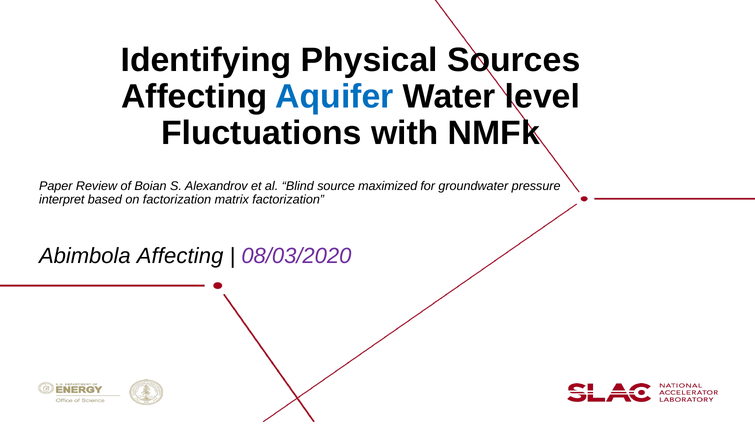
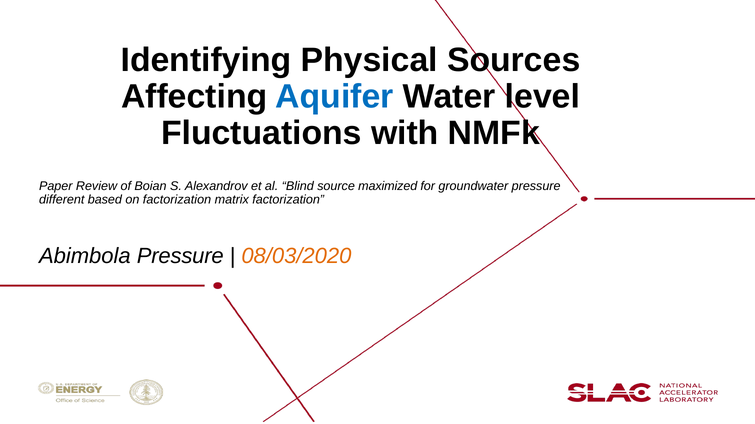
interpret: interpret -> different (62, 200)
Abimbola Affecting: Affecting -> Pressure (180, 257)
08/03/2020 colour: purple -> orange (296, 257)
